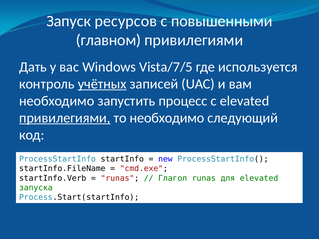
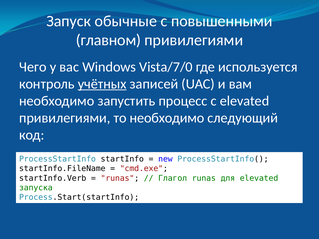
ресурсов: ресурсов -> обычные (126, 21)
Дать: Дать -> Чего (33, 67)
Vista/7/5: Vista/7/5 -> Vista/7/0 (166, 67)
привилегиями underline: present -> none (65, 118)
